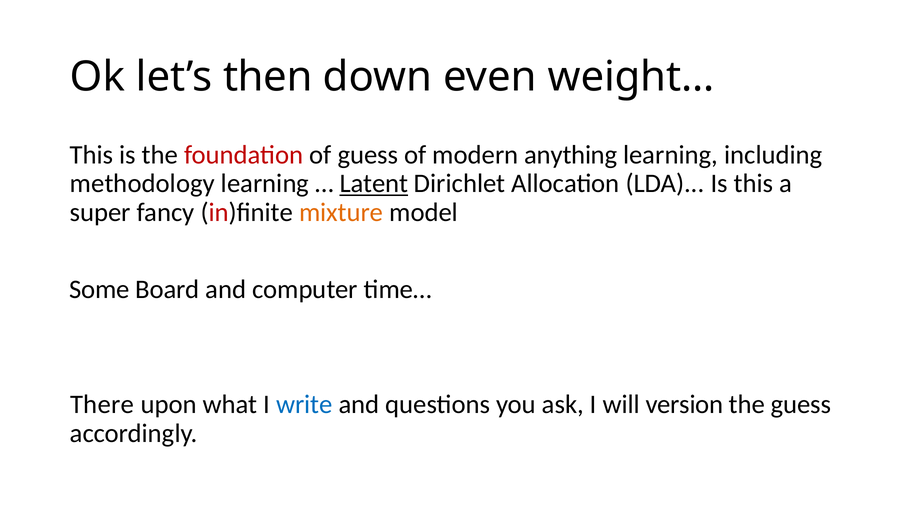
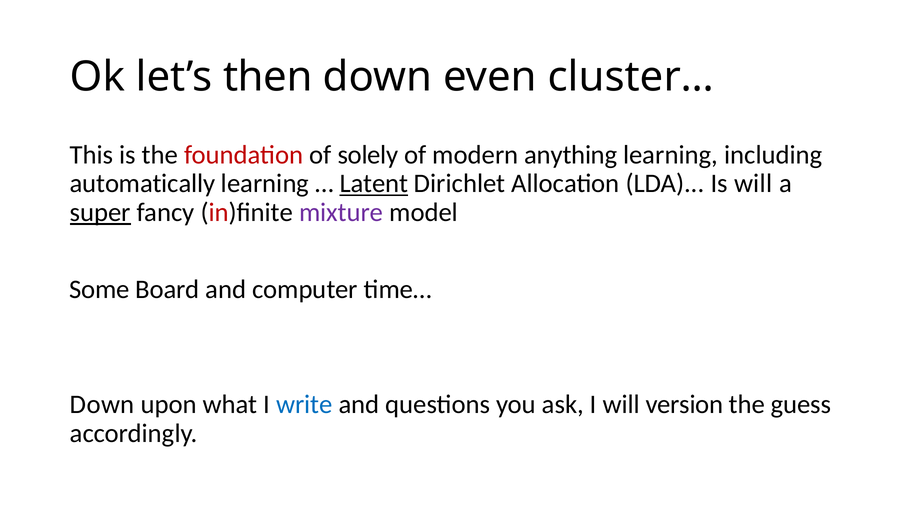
weight…: weight… -> cluster… (631, 77)
of guess: guess -> solely (368, 155)
methodology: methodology -> automatically (142, 184)
Is this: this -> will (753, 184)
super underline: none -> present (100, 213)
mixture colour: orange -> purple (341, 213)
There: There -> Down (102, 405)
